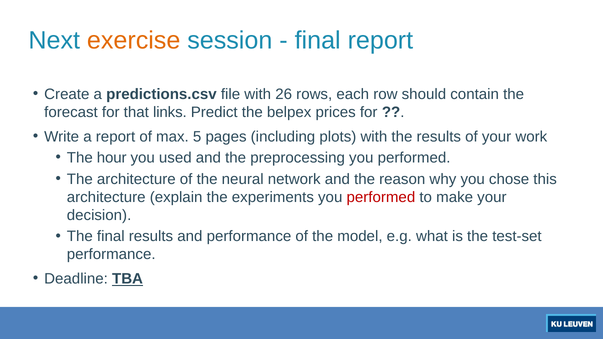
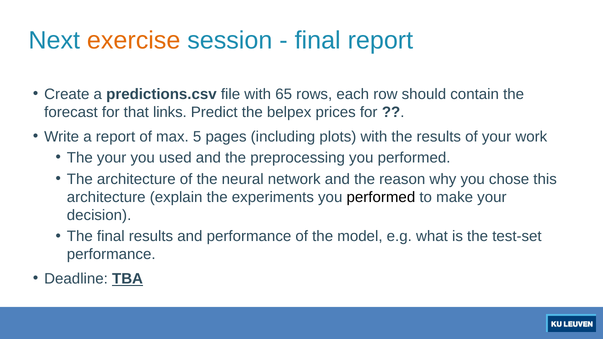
26: 26 -> 65 (284, 94)
The hour: hour -> your (112, 158)
performed colour: red -> black (381, 197)
